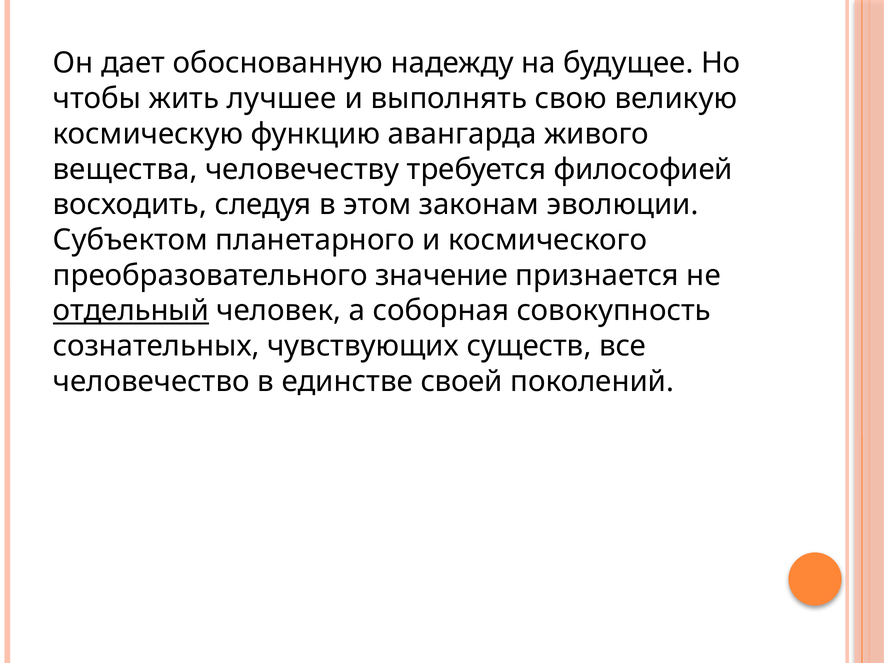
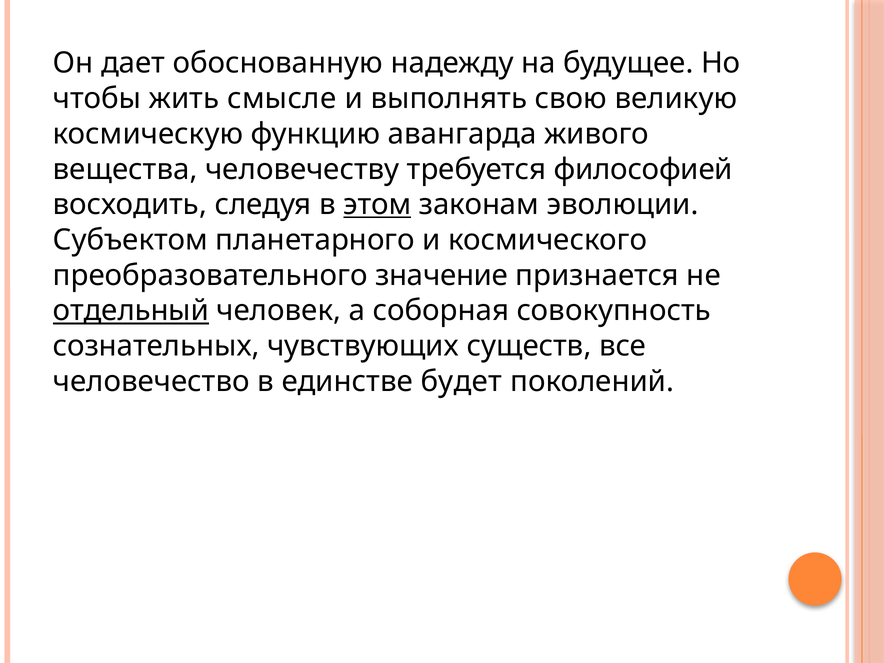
лучшее: лучшее -> смысле (282, 99)
этом underline: none -> present (377, 205)
своей: своей -> будет (461, 381)
